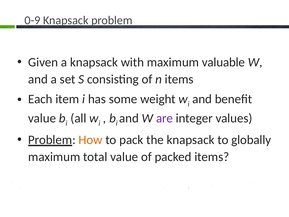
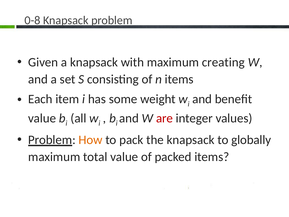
0-9: 0-9 -> 0-8 (32, 20)
valuable: valuable -> creating (223, 62)
are colour: purple -> red (164, 118)
